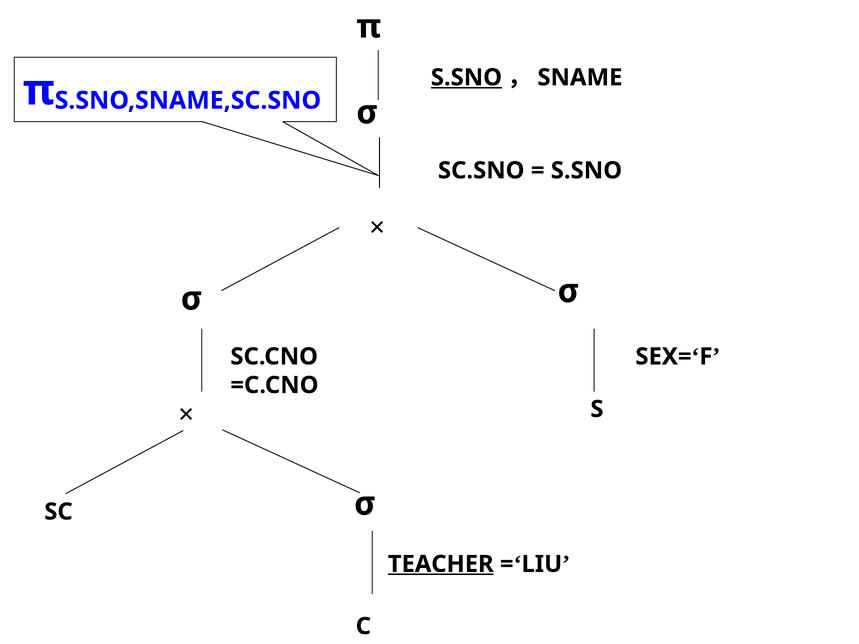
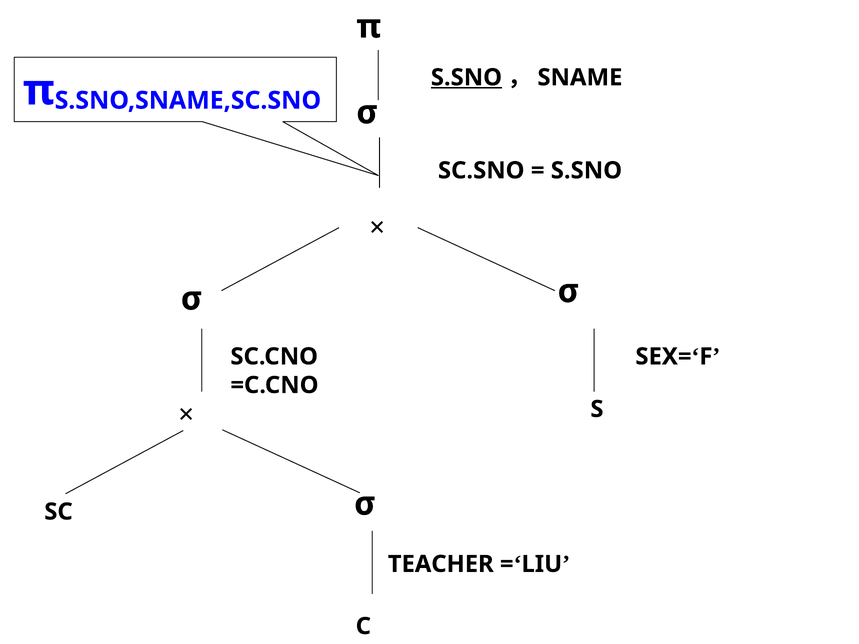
TEACHER underline: present -> none (441, 564)
